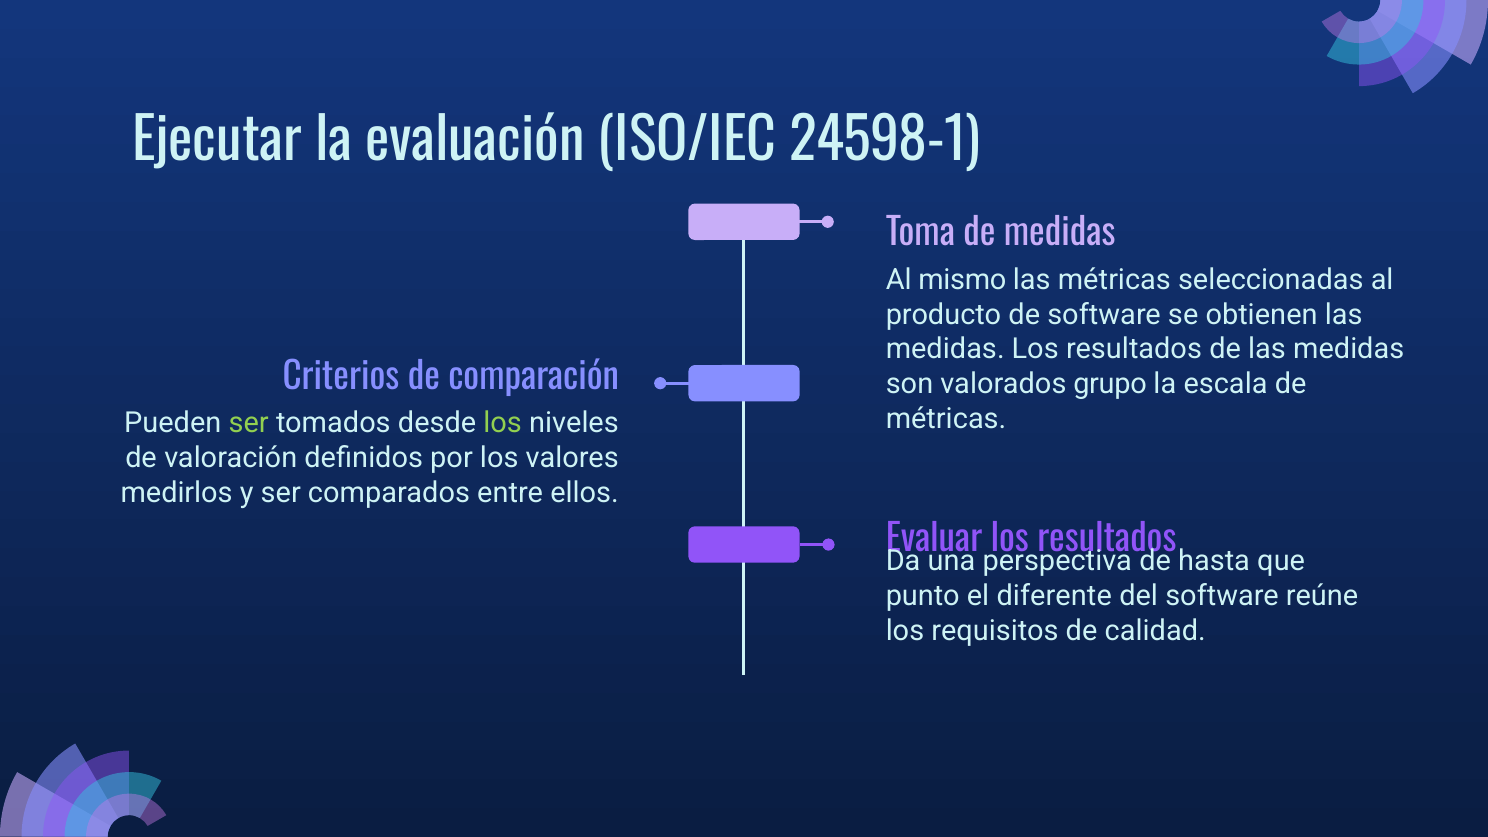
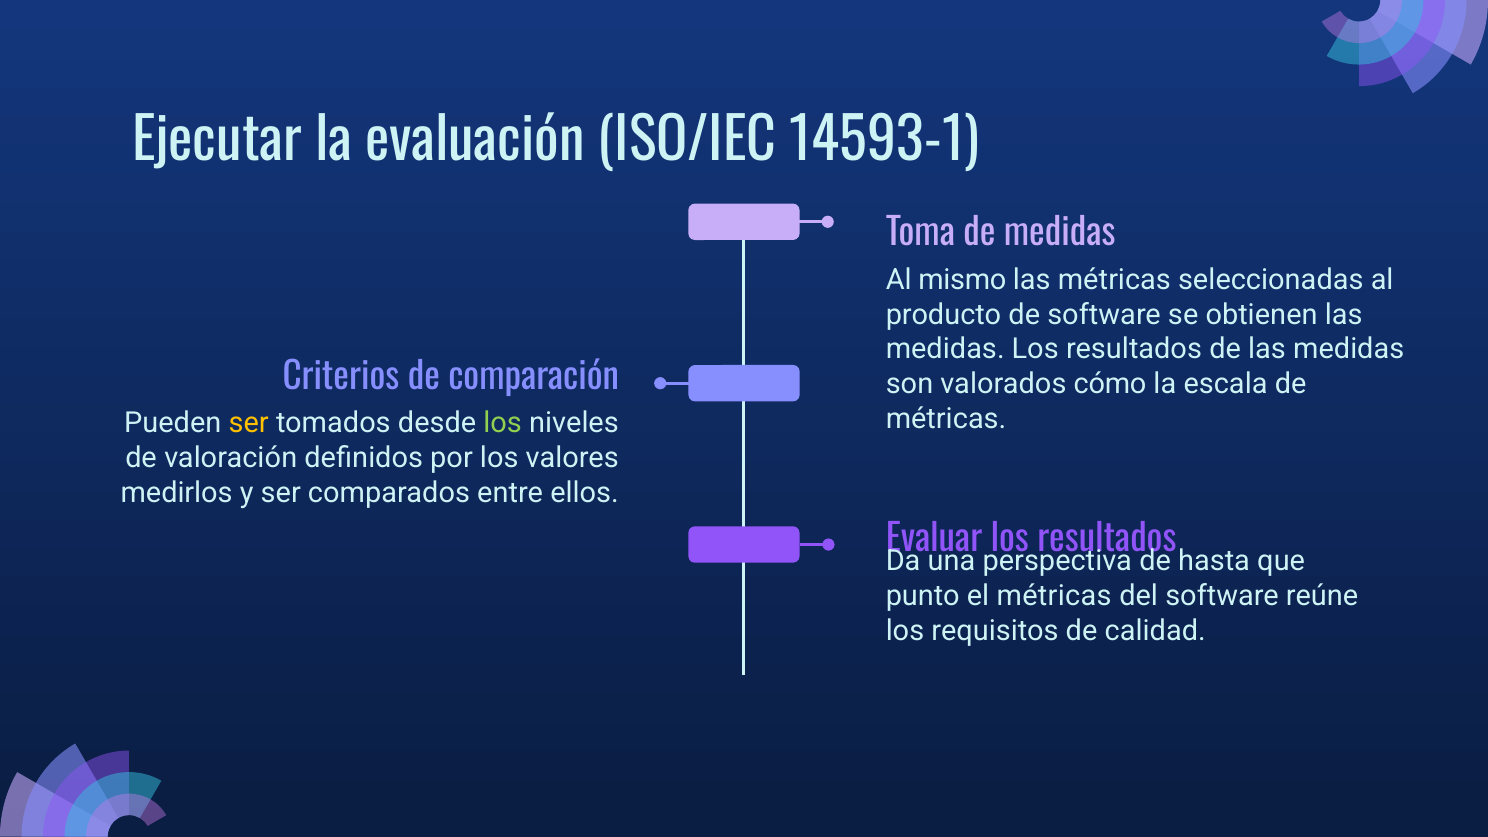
24598-1: 24598-1 -> 14593-1 (884, 142)
grupo: grupo -> cómo (1110, 384)
ser colour: light green -> yellow (249, 423)
el diferente: diferente -> métricas (1054, 596)
